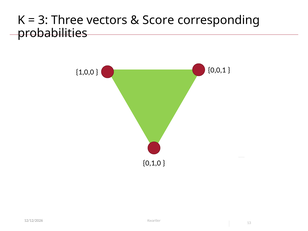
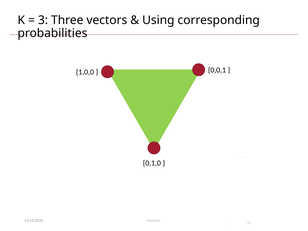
Score: Score -> Using (158, 20)
